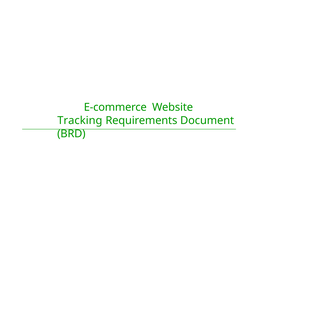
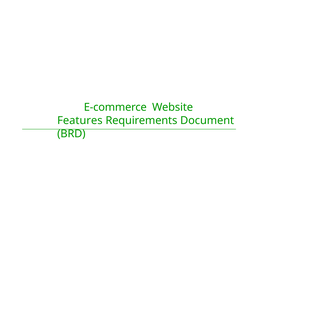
Tracking: Tracking -> Features (80, 120)
